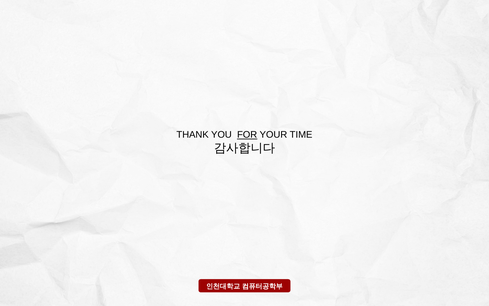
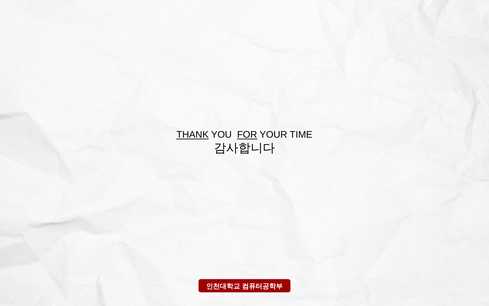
THANK underline: none -> present (193, 135)
